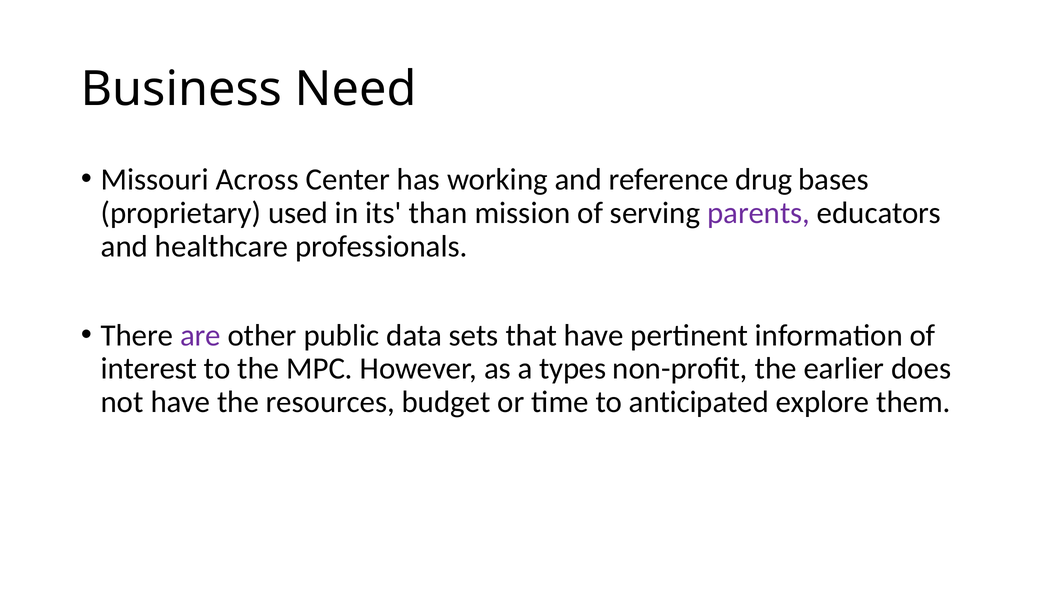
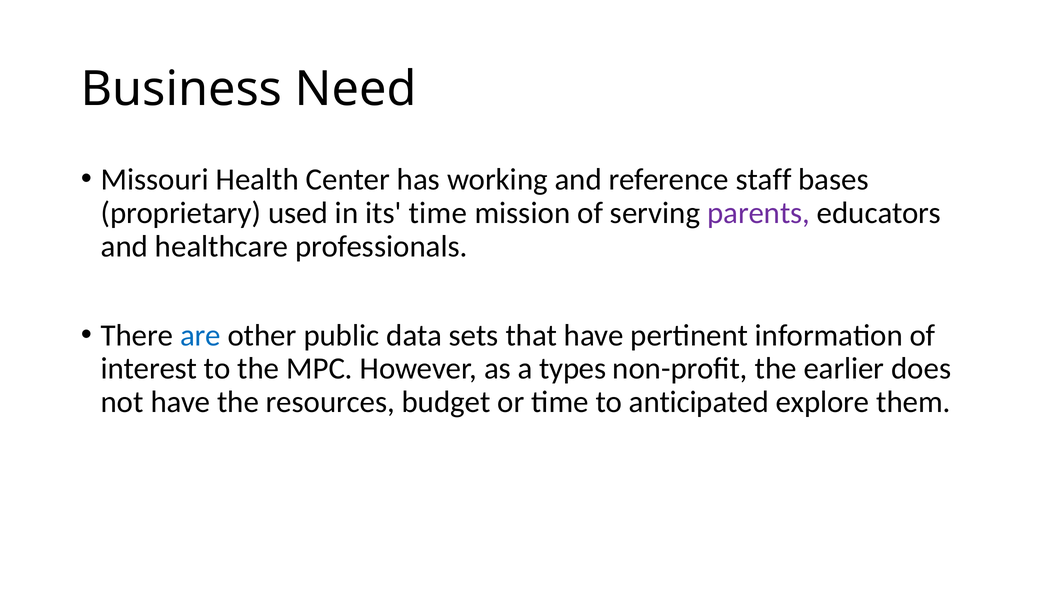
Across: Across -> Health (257, 179)
drug: drug -> staff (764, 179)
its than: than -> time (438, 213)
are colour: purple -> blue (200, 335)
